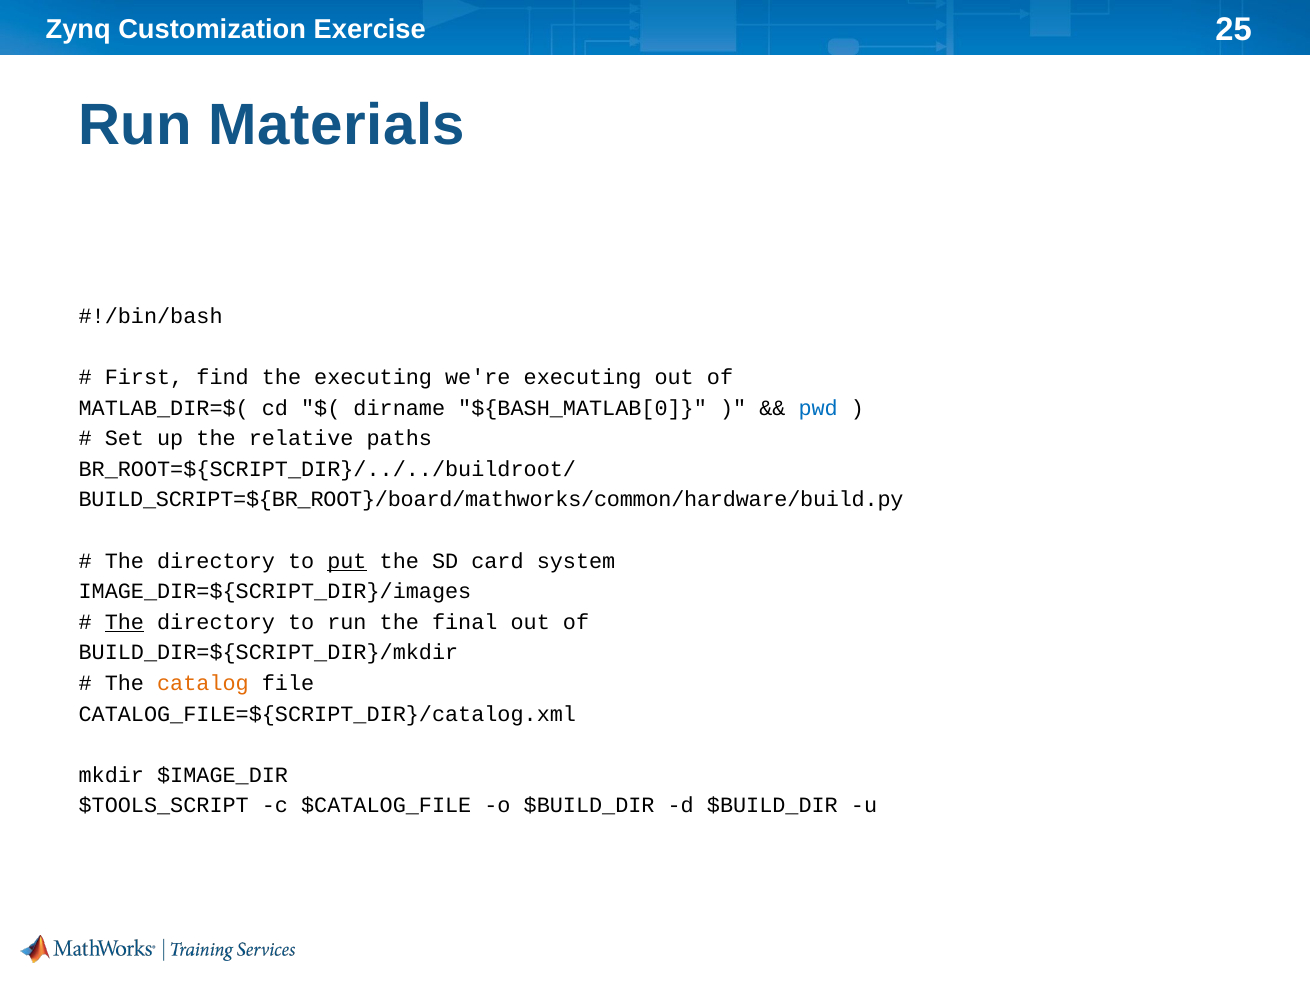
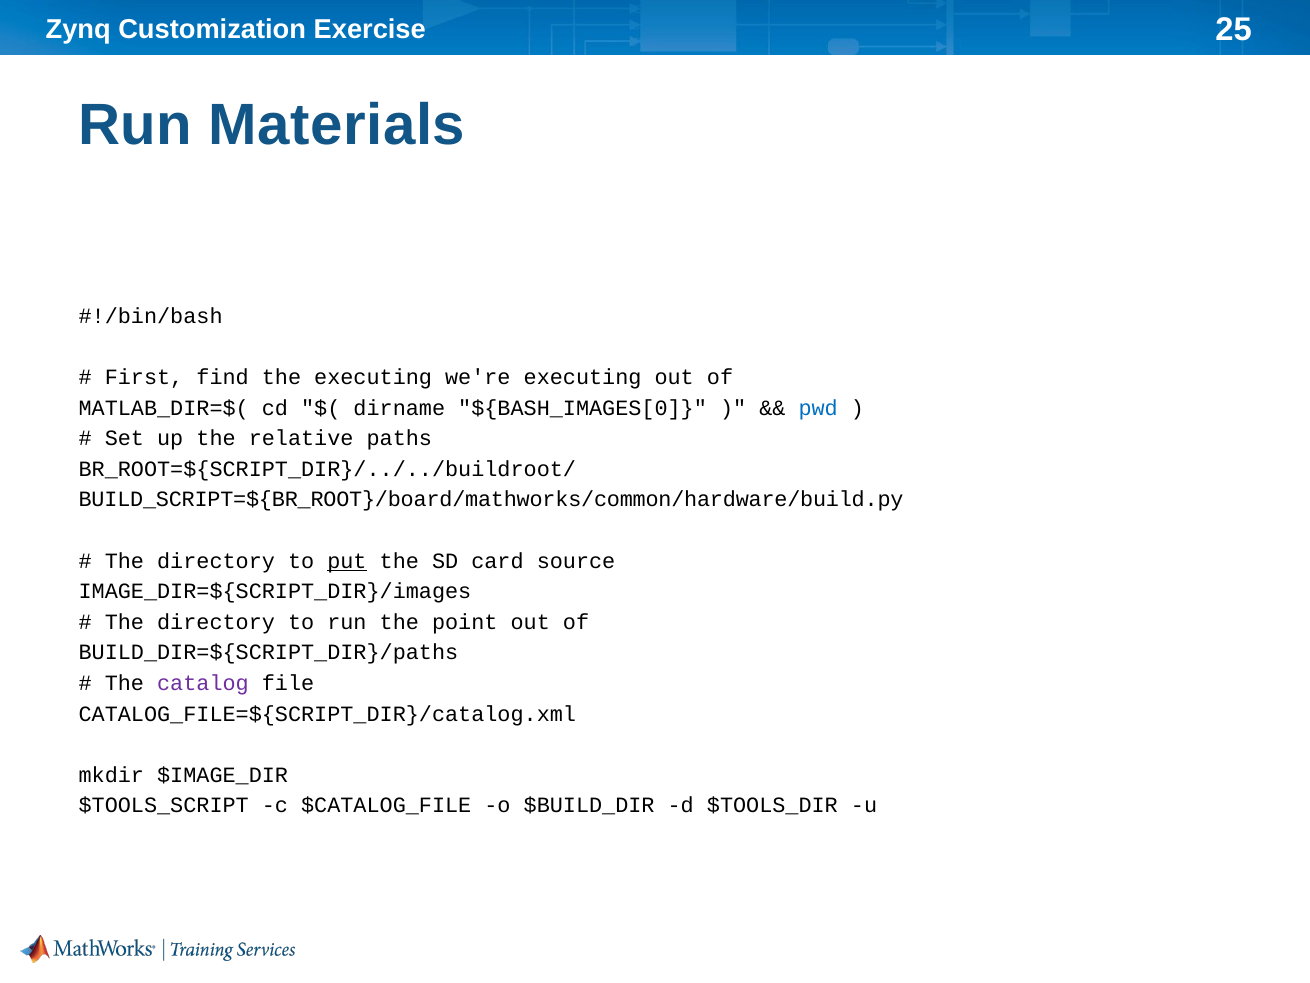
${BASH_MATLAB[0: ${BASH_MATLAB[0 -> ${BASH_IMAGES[0 (583, 408)
system: system -> source (576, 561)
The underline: present -> none (124, 622)
final: final -> point (465, 622)
BUILD_DIR=${SCRIPT_DIR}/mkdir: BUILD_DIR=${SCRIPT_DIR}/mkdir -> BUILD_DIR=${SCRIPT_DIR}/paths (268, 652)
catalog colour: orange -> purple (203, 683)
d $BUILD_DIR: $BUILD_DIR -> $TOOLS_DIR (772, 805)
